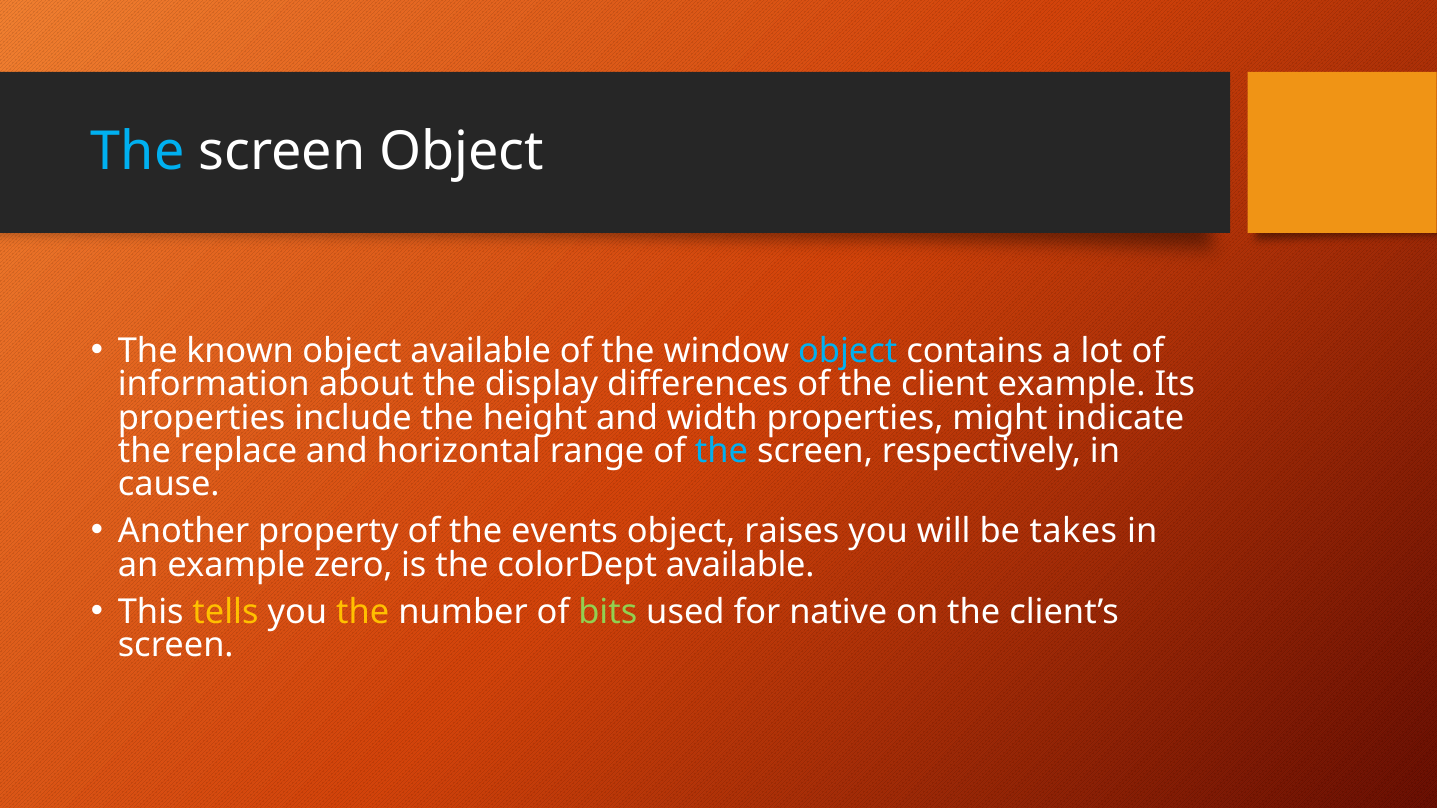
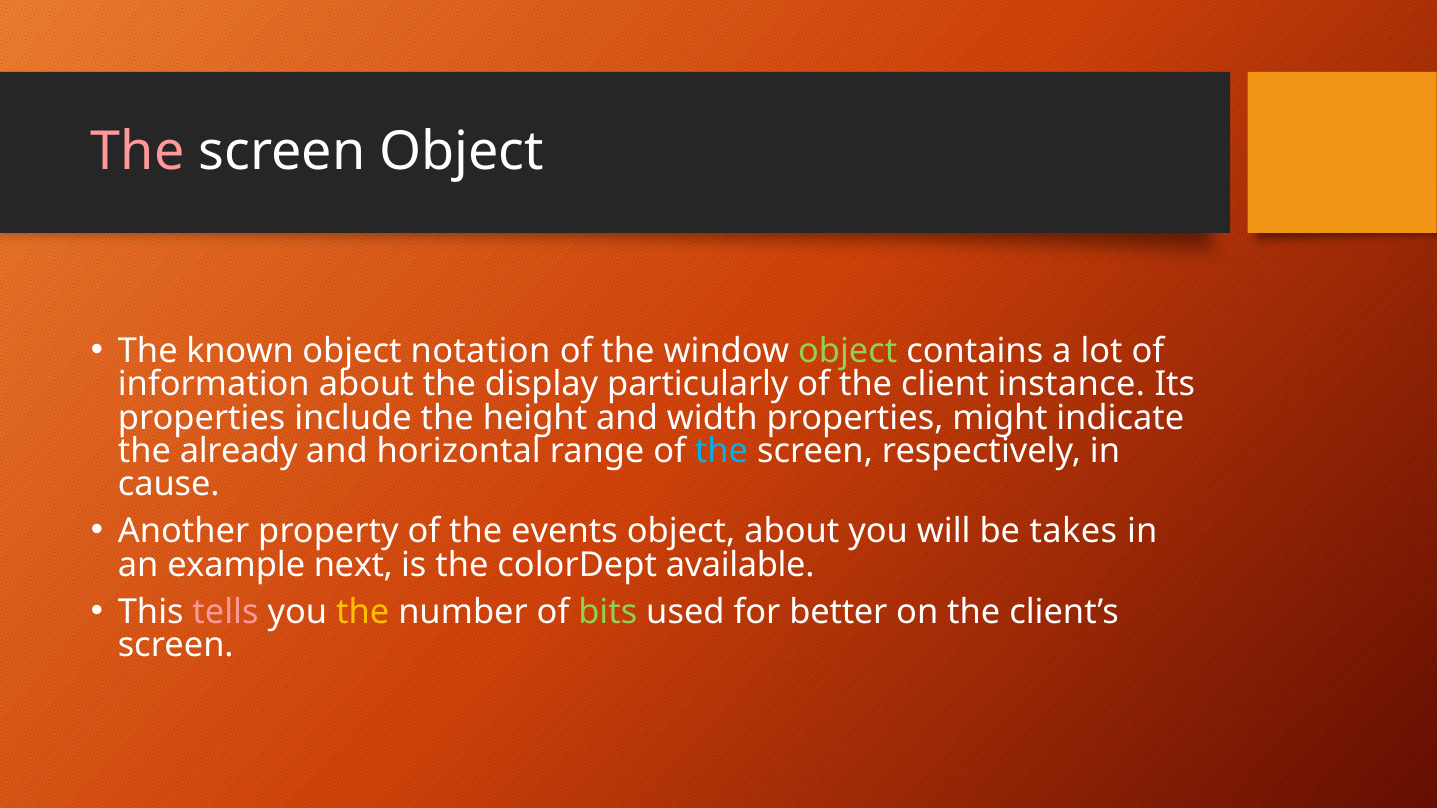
The colour: light blue -> pink (138, 152)
object available: available -> notation (481, 351)
object colour: light blue -> light green (848, 351)
differences: differences -> particularly (698, 384)
client example: example -> instance (1071, 384)
replace: replace -> already (239, 451)
object raises: raises -> about (792, 532)
zero: zero -> next (353, 565)
tells colour: yellow -> pink (226, 612)
native: native -> better (838, 612)
